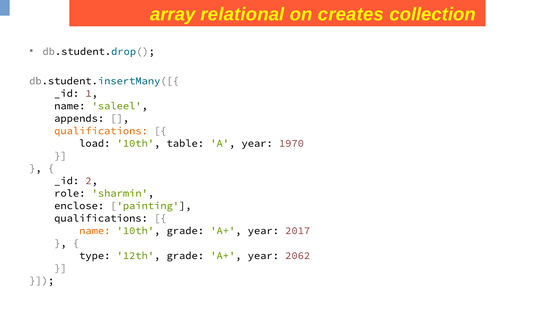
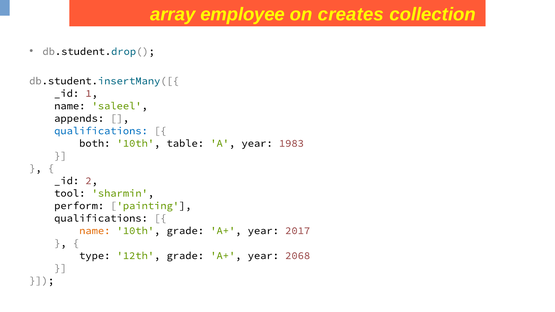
relational: relational -> employee (243, 14)
qualifications colour: orange -> blue (101, 131)
load: load -> both (95, 143)
1970: 1970 -> 1983 (291, 143)
role: role -> tool (70, 193)
enclose: enclose -> perform (79, 206)
2062: 2062 -> 2068 (298, 256)
